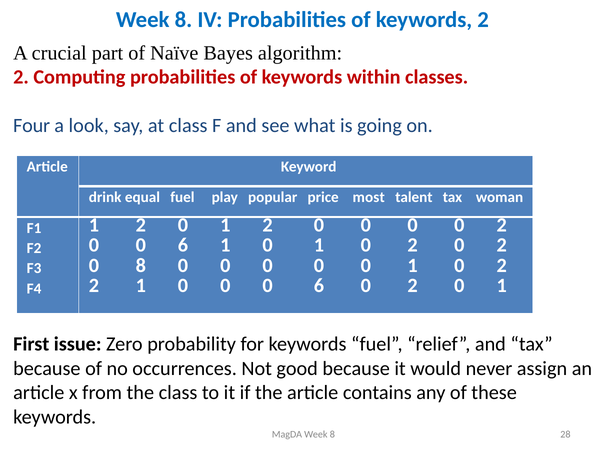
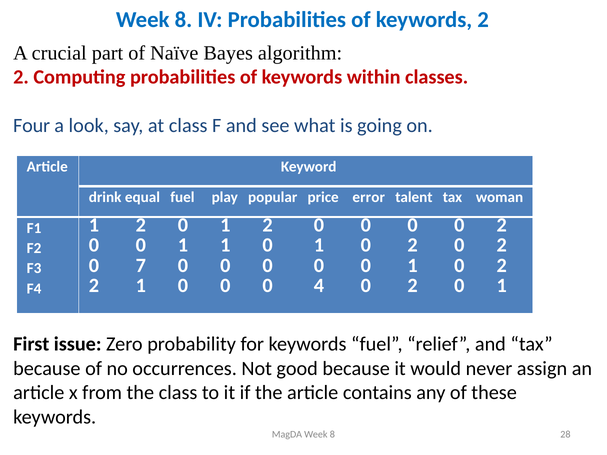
most: most -> error (369, 197)
6: 6 -> 1 (183, 245)
0 8: 8 -> 7 (141, 266)
0 0 0 6: 6 -> 4 (319, 286)
